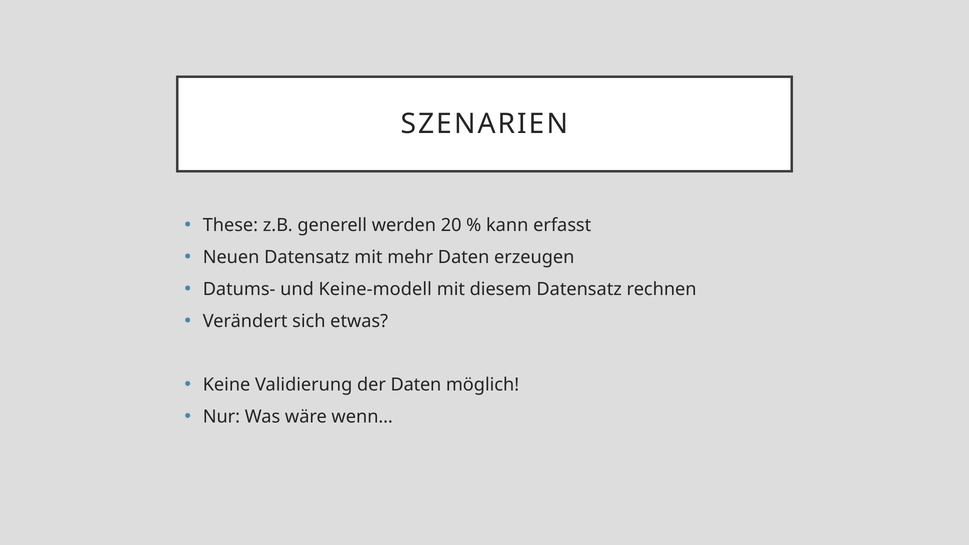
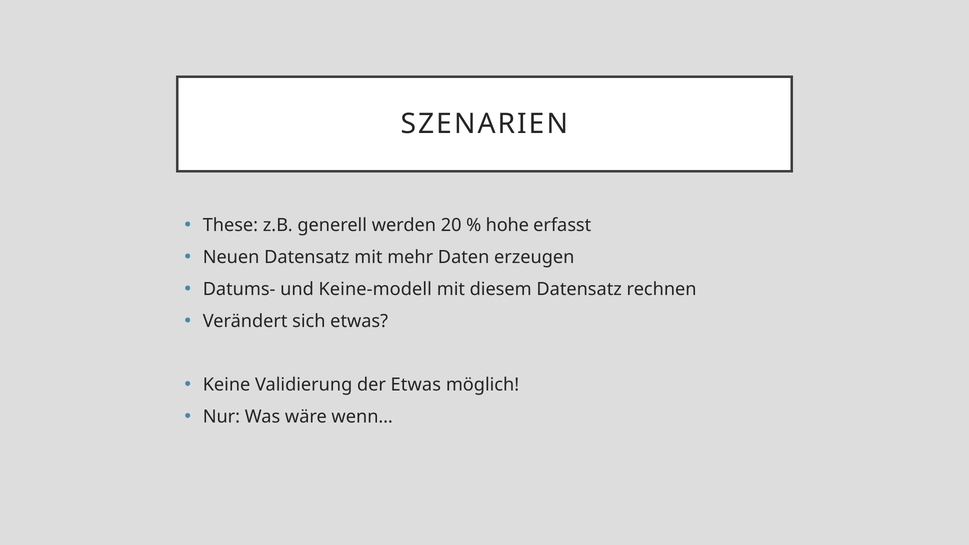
kann: kann -> hohe (507, 225)
der Daten: Daten -> Etwas (416, 385)
